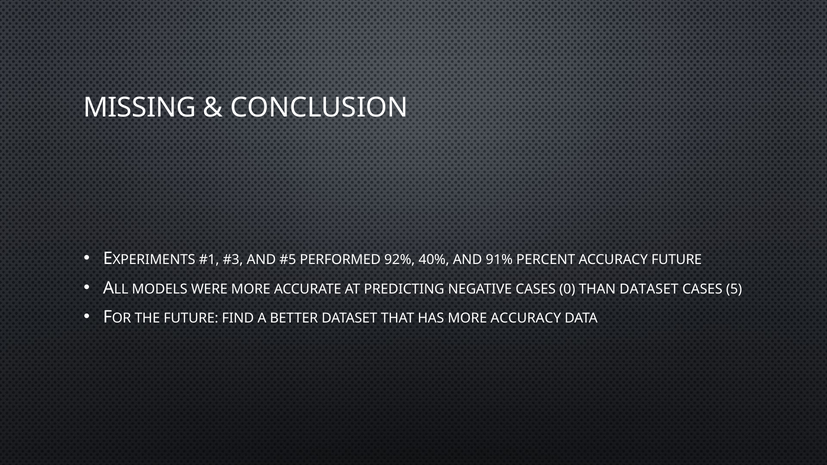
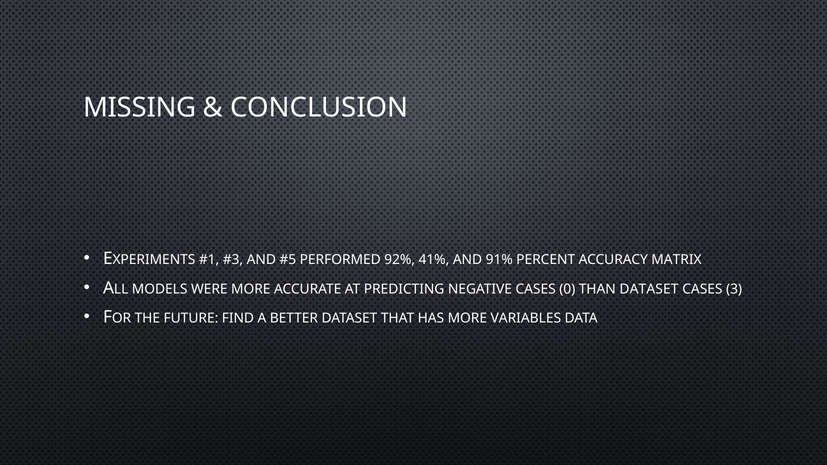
40%: 40% -> 41% (434, 260)
ACCURACY FUTURE: FUTURE -> MATRIX (677, 260)
5: 5 -> 3 (734, 289)
MORE ACCURACY: ACCURACY -> VARIABLES (526, 318)
